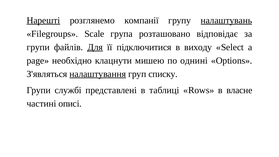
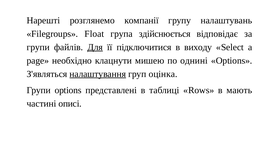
Нарешті underline: present -> none (43, 20)
налаштувань underline: present -> none (226, 20)
Scale: Scale -> Float (94, 34)
розташовано: розташовано -> здійснюється (165, 34)
списку: списку -> оцінка (163, 74)
Групи службі: службі -> options (68, 90)
власне: власне -> мають (239, 90)
